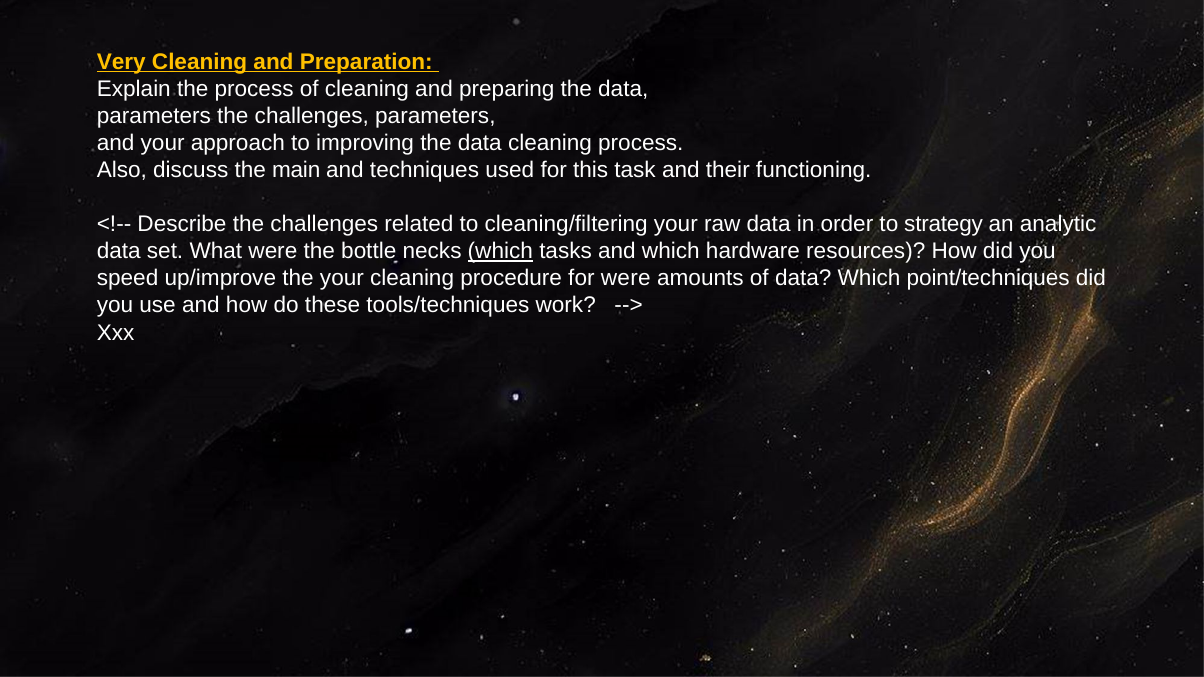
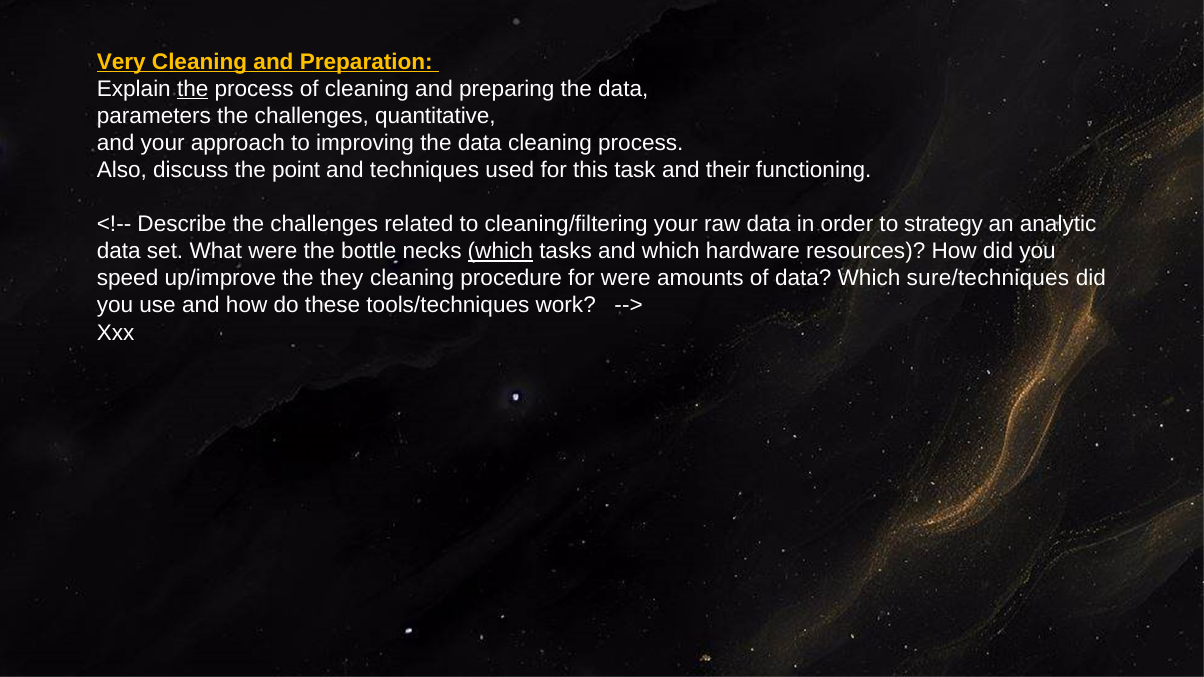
the underline: none -> present (193, 89)
challenges parameters: parameters -> quantitative (435, 116)
main: main -> point (296, 170)
the your: your -> they (342, 279)
point/techniques: point/techniques -> sure/techniques (988, 279)
